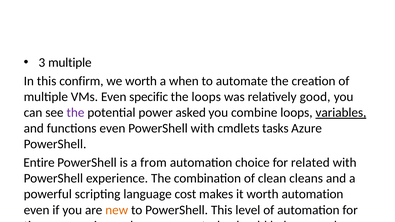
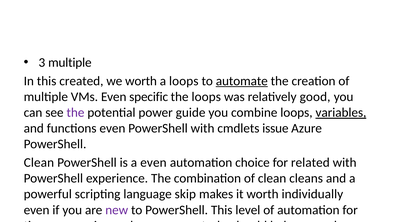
confirm: confirm -> created (81, 81)
a when: when -> loops (184, 81)
automate underline: none -> present (242, 81)
asked: asked -> guide (191, 113)
cmdlets tasks: tasks -> issue (275, 128)
Entire: Entire -> Clean (39, 163)
a from: from -> even (153, 163)
cost: cost -> skip (185, 194)
worth automation: automation -> individually (312, 194)
new colour: orange -> purple (117, 210)
